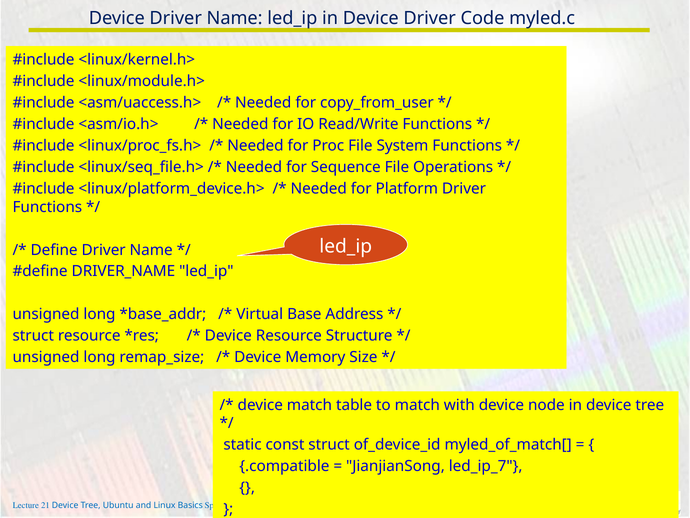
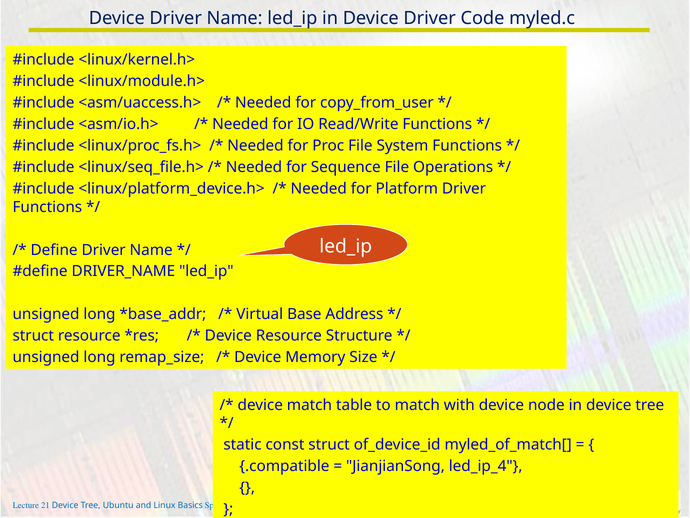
led_ip_7: led_ip_7 -> led_ip_4 (486, 466)
